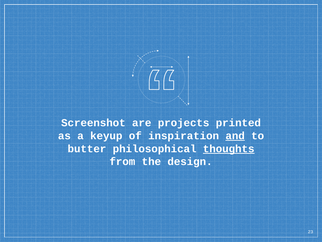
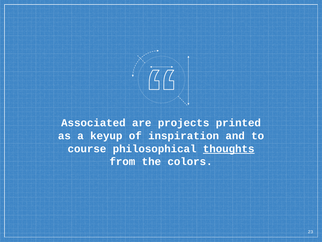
Screenshot: Screenshot -> Associated (93, 123)
and underline: present -> none (235, 136)
butter: butter -> course (87, 148)
design: design -> colors (190, 161)
